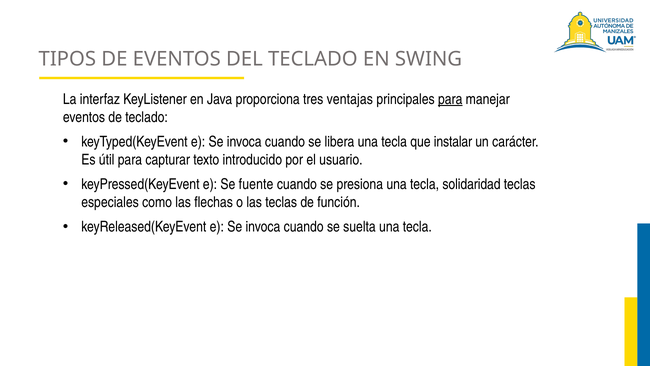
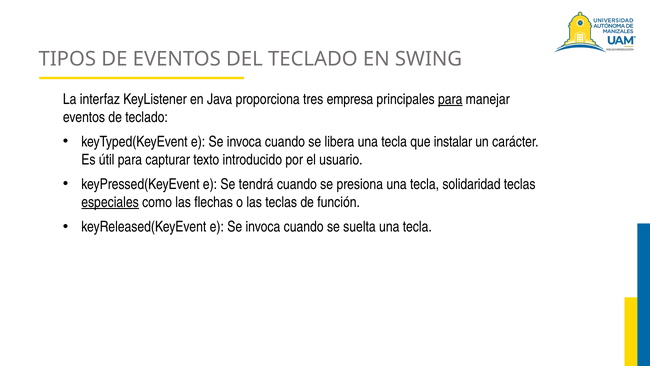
ventajas: ventajas -> empresa (350, 99)
fuente: fuente -> tendrá (256, 184)
especiales underline: none -> present (110, 202)
